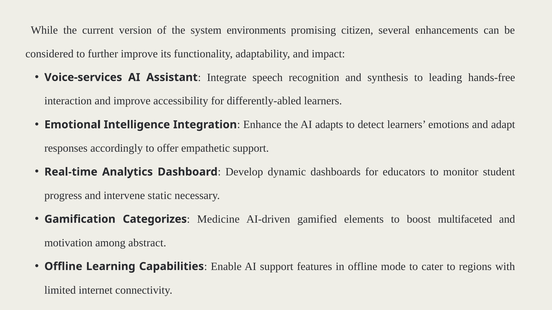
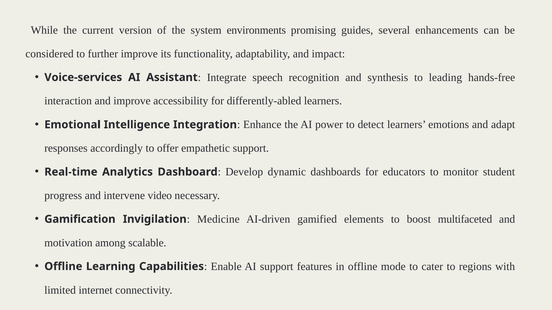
citizen: citizen -> guides (357, 30)
adapts: adapts -> power (329, 125)
static: static -> video (160, 196)
Categorizes: Categorizes -> Invigilation (155, 219)
abstract: abstract -> scalable (147, 243)
